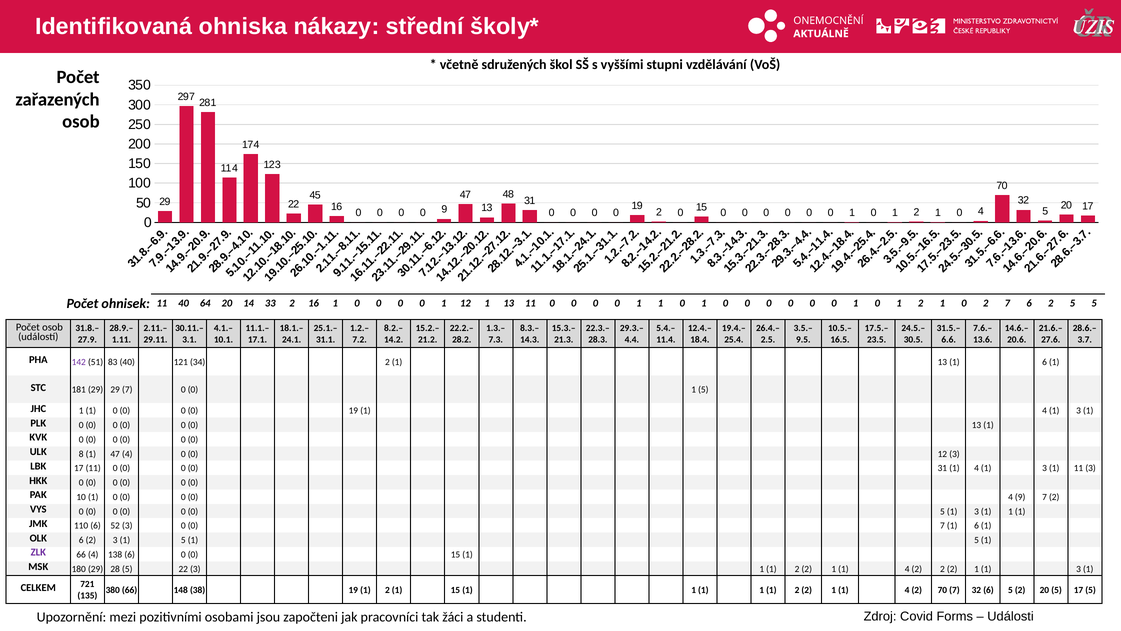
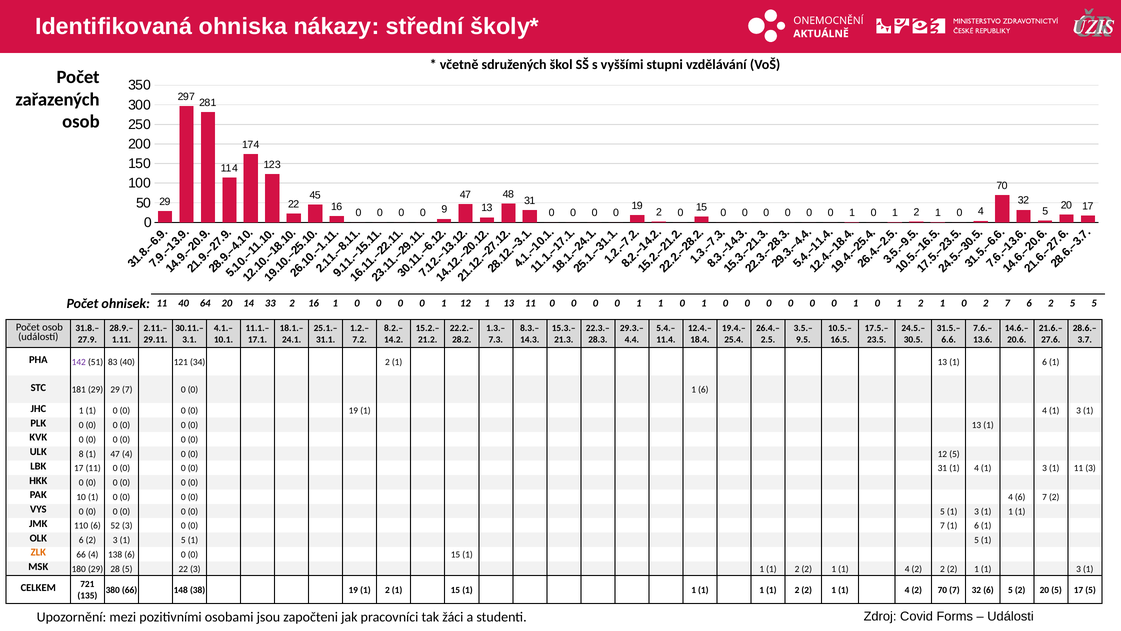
0 1 5: 5 -> 6 (703, 390)
12 3: 3 -> 5 (955, 454)
0 4 9: 9 -> 6 (1020, 497)
ZLK colour: purple -> orange (38, 552)
